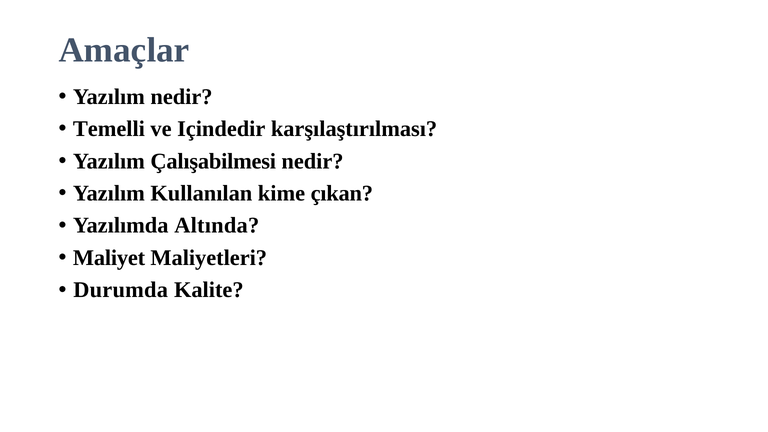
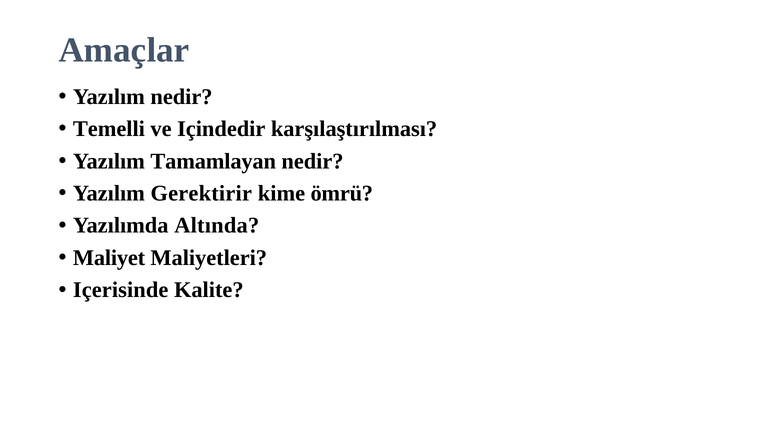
Çalışabilmesi: Çalışabilmesi -> Tamamlayan (213, 161)
Kullanılan: Kullanılan -> Gerektirir (201, 193)
çıkan: çıkan -> ömrü (342, 193)
Durumda: Durumda -> Içerisinde (121, 290)
